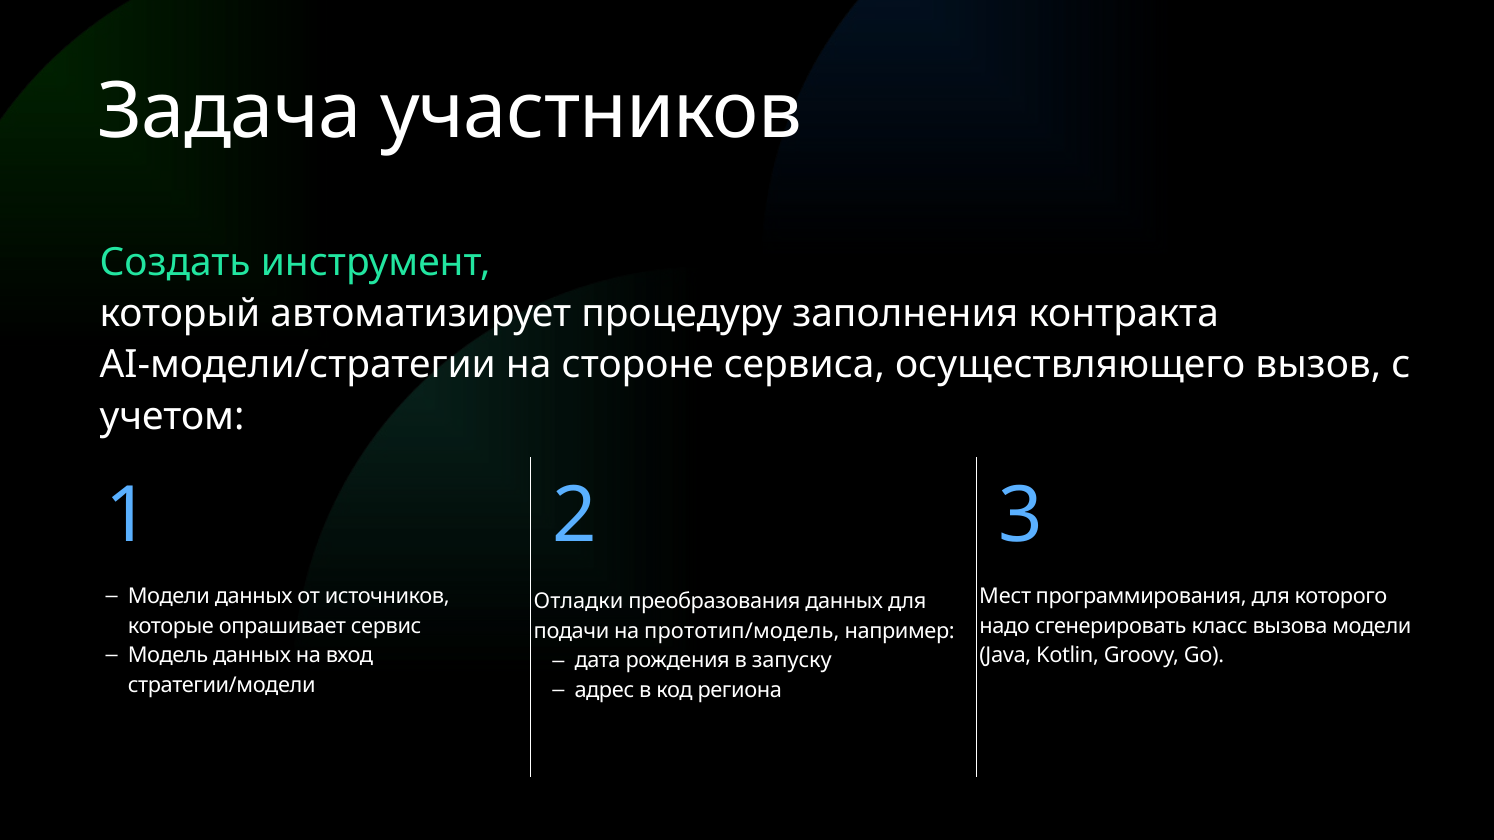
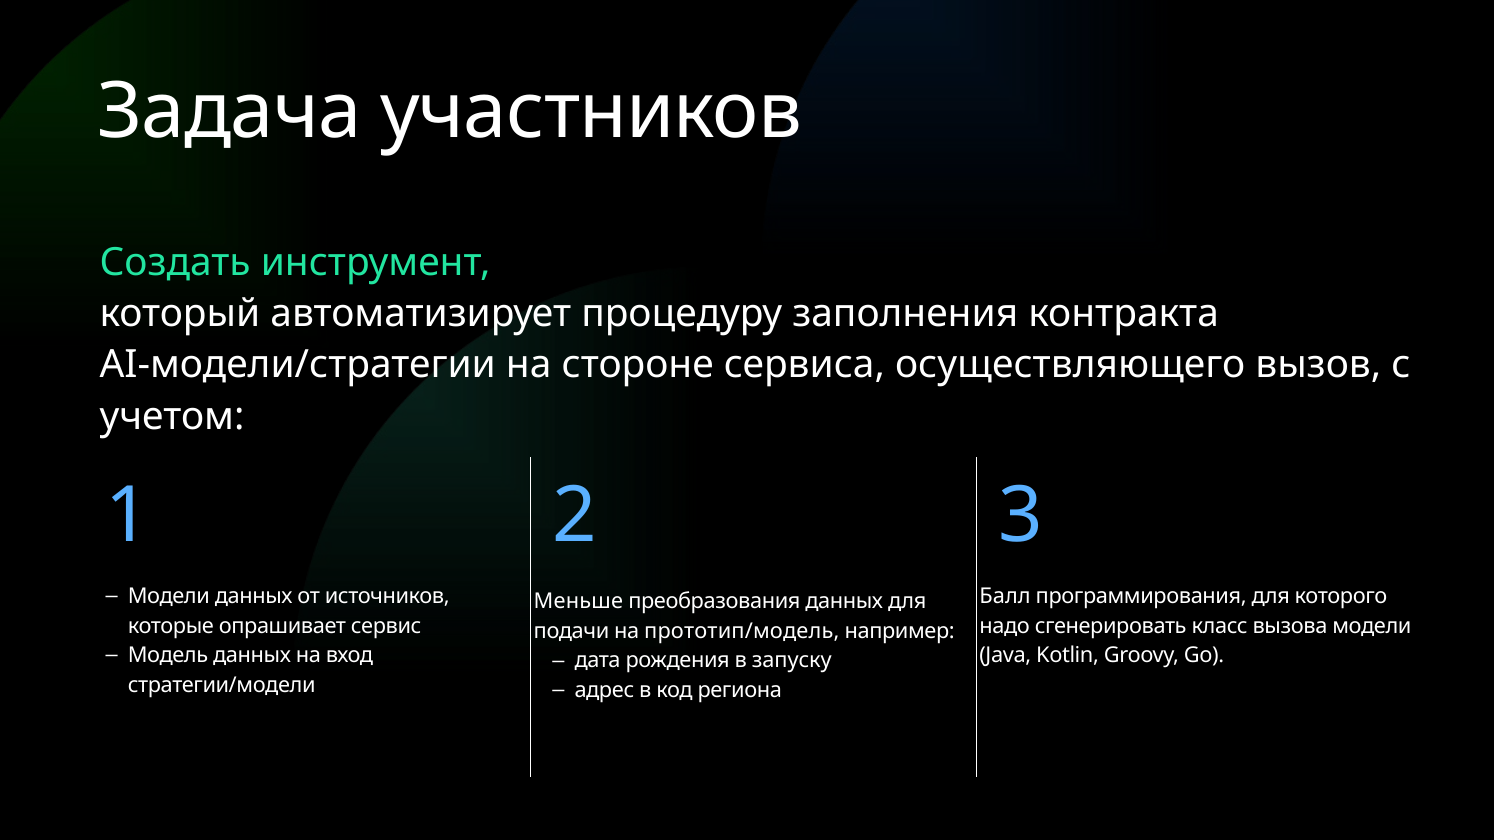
Мест: Мест -> Балл (1005, 597)
Отладки: Отладки -> Меньше (578, 602)
